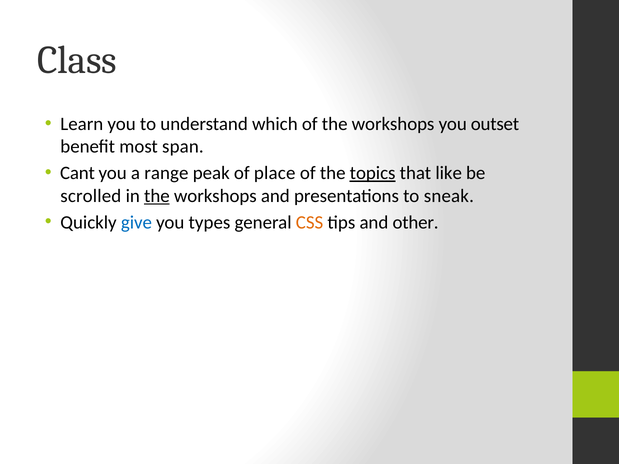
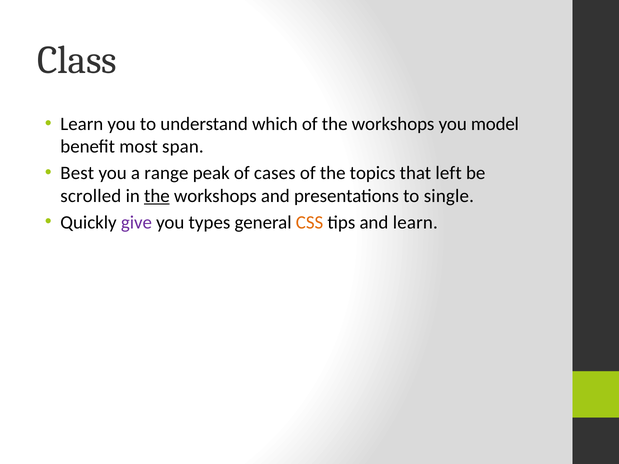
outset: outset -> model (495, 124)
Cant: Cant -> Best (77, 173)
place: place -> cases (275, 173)
topics underline: present -> none (373, 173)
like: like -> left (449, 173)
sneak: sneak -> single (449, 196)
give colour: blue -> purple (136, 222)
and other: other -> learn (415, 222)
